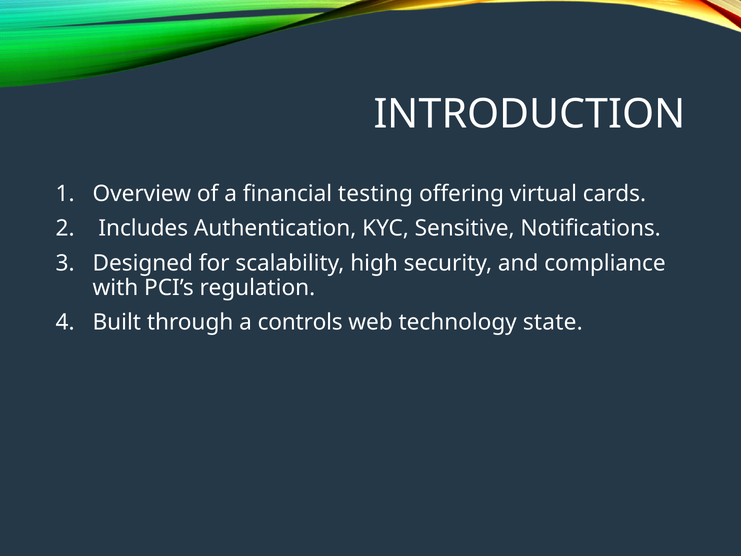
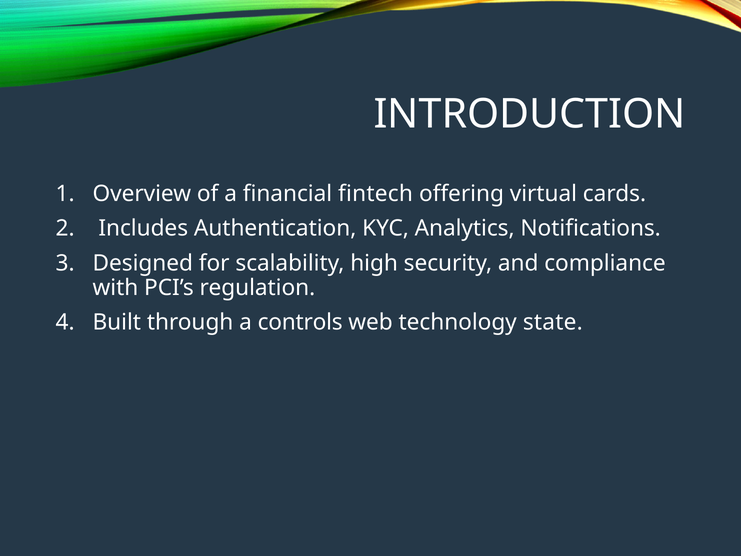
testing: testing -> fintech (375, 194)
Sensitive: Sensitive -> Analytics (465, 228)
